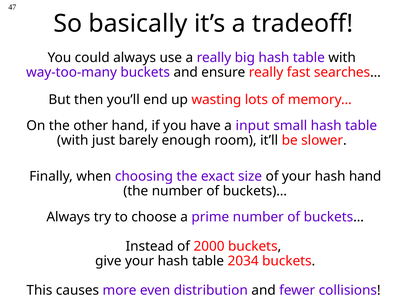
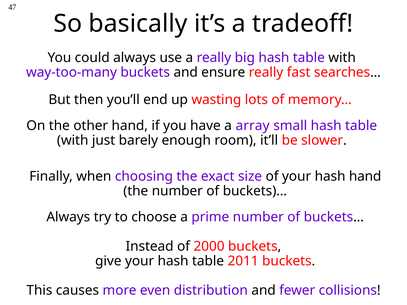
input: input -> array (253, 126)
2034: 2034 -> 2011 (243, 261)
